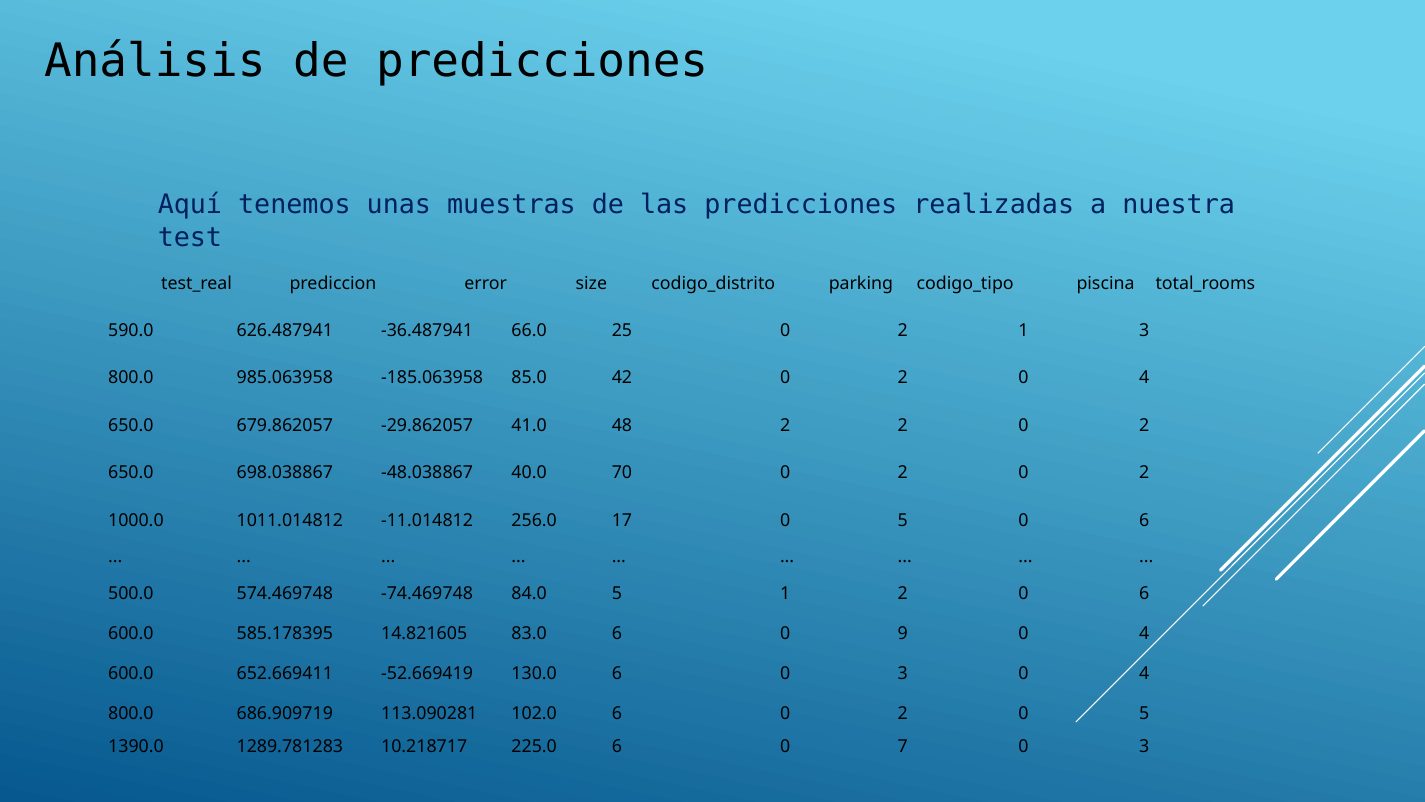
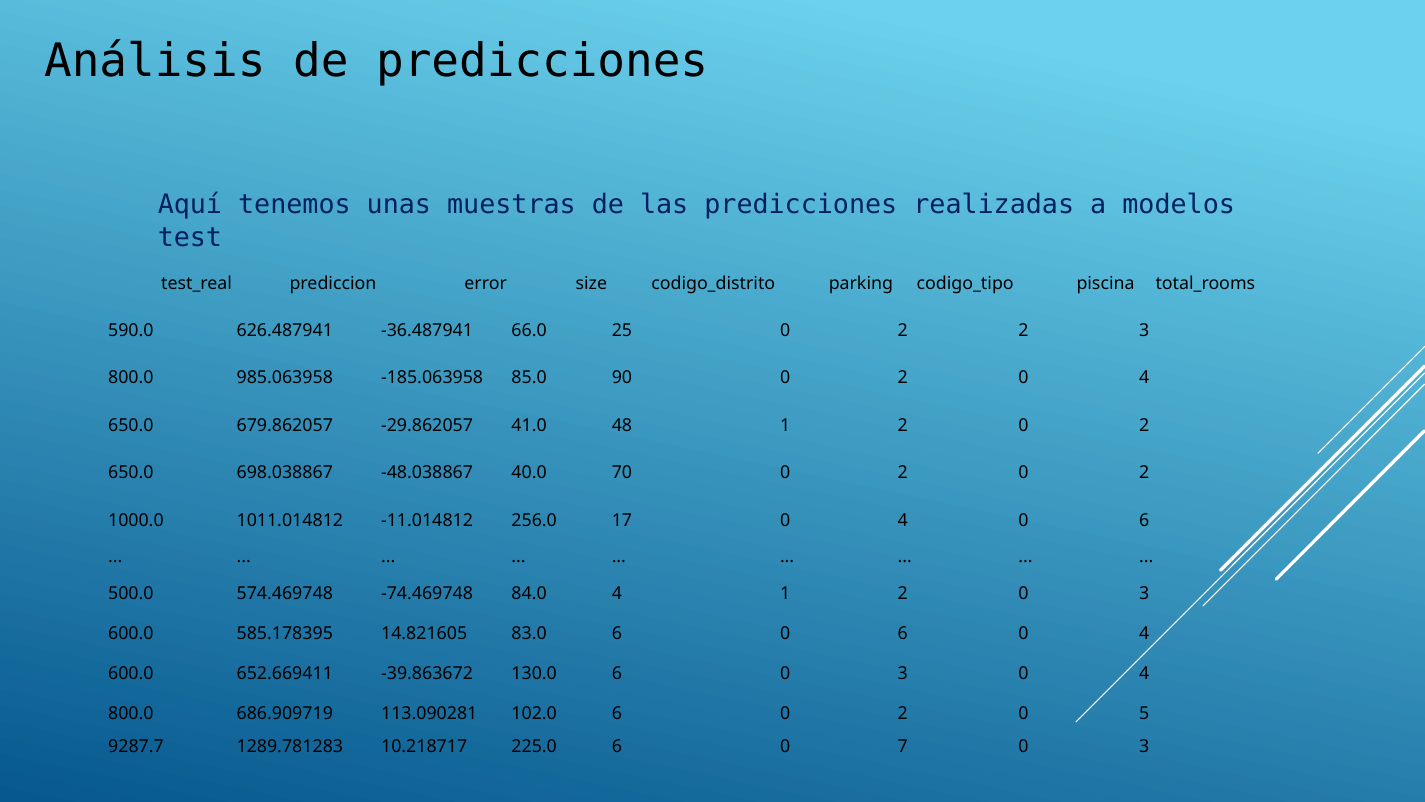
nuestra: nuestra -> modelos (1179, 205)
2 1: 1 -> 2 (1024, 331)
42: 42 -> 90 (622, 378)
48 2: 2 -> 1 (785, 425)
17 0 5: 5 -> 4 (903, 520)
84.0 5: 5 -> 4 (617, 594)
2 0 6: 6 -> 3 (1144, 594)
6 0 9: 9 -> 6 (903, 634)
-52.669419: -52.669419 -> -39.863672 (427, 674)
1390.0: 1390.0 -> 9287.7 (136, 746)
